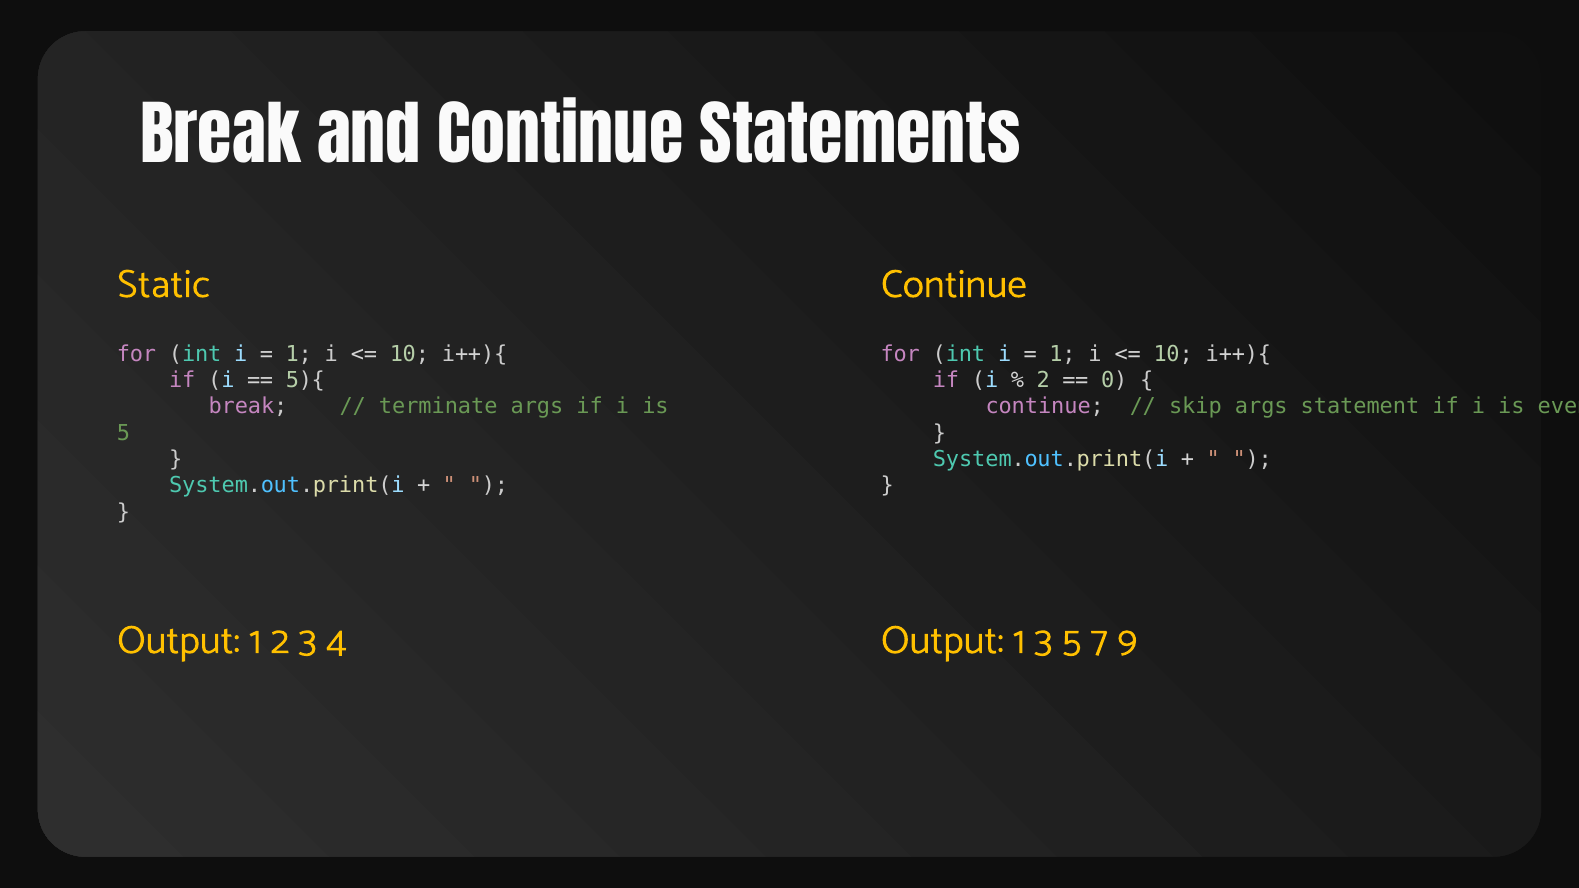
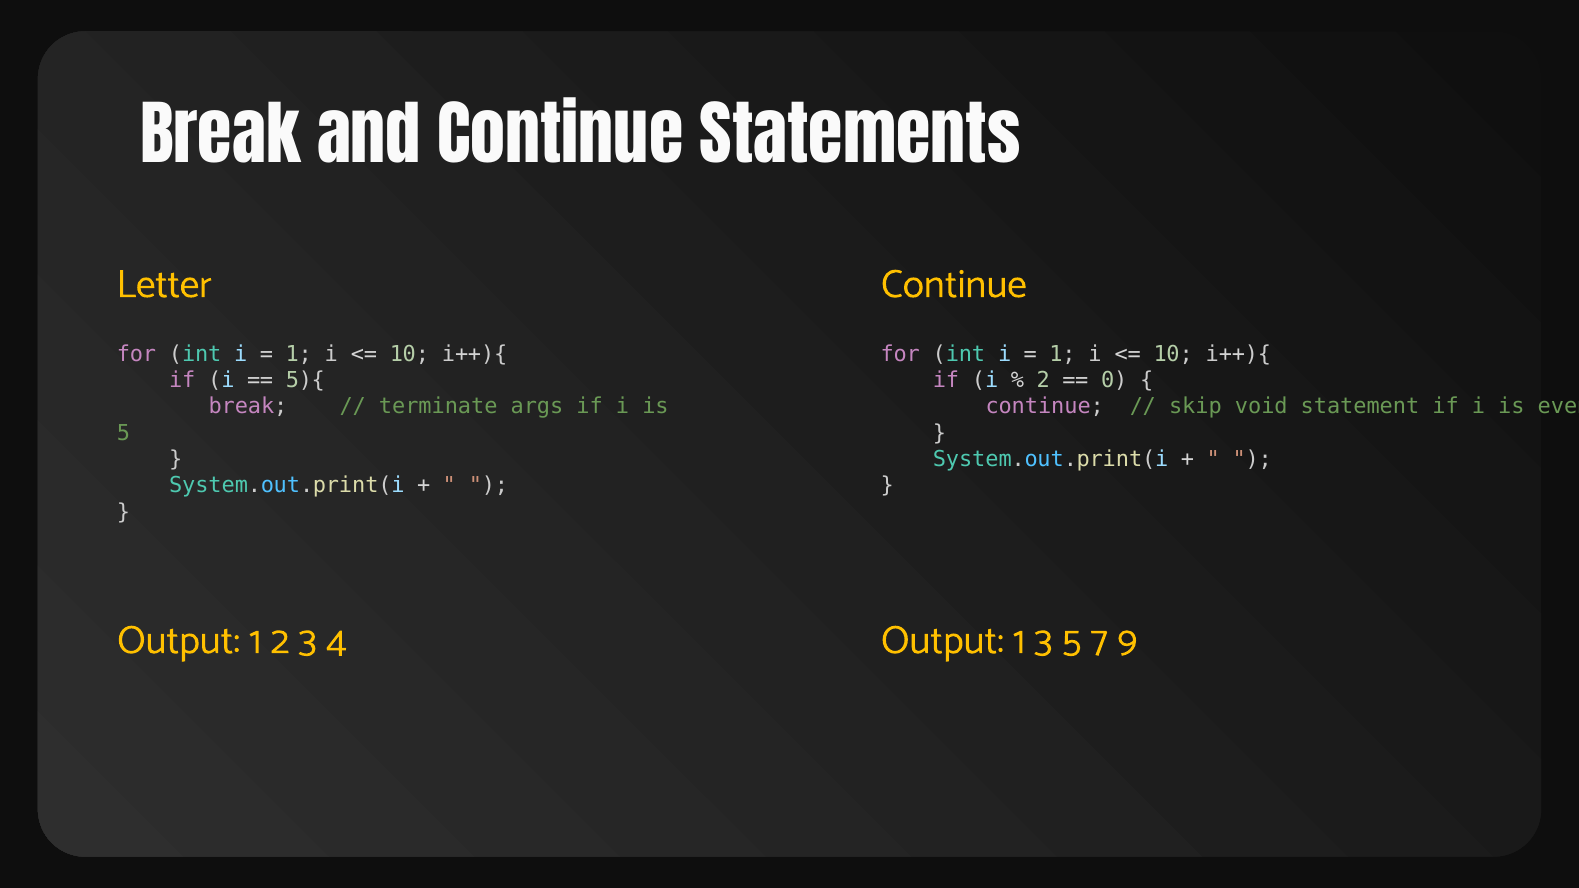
Static: Static -> Letter (164, 284)
skip args: args -> void (1261, 407)
